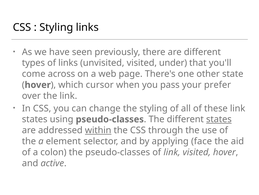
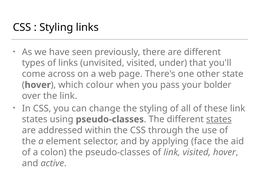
cursor: cursor -> colour (100, 85)
prefer: prefer -> bolder (218, 85)
within underline: present -> none (98, 130)
